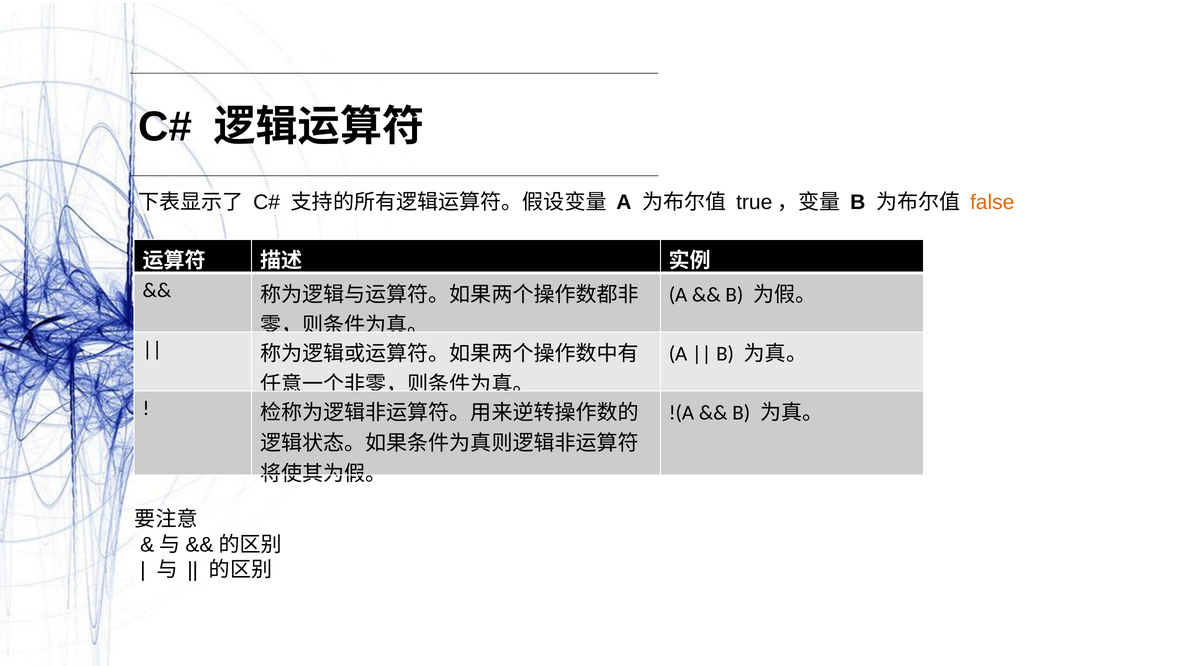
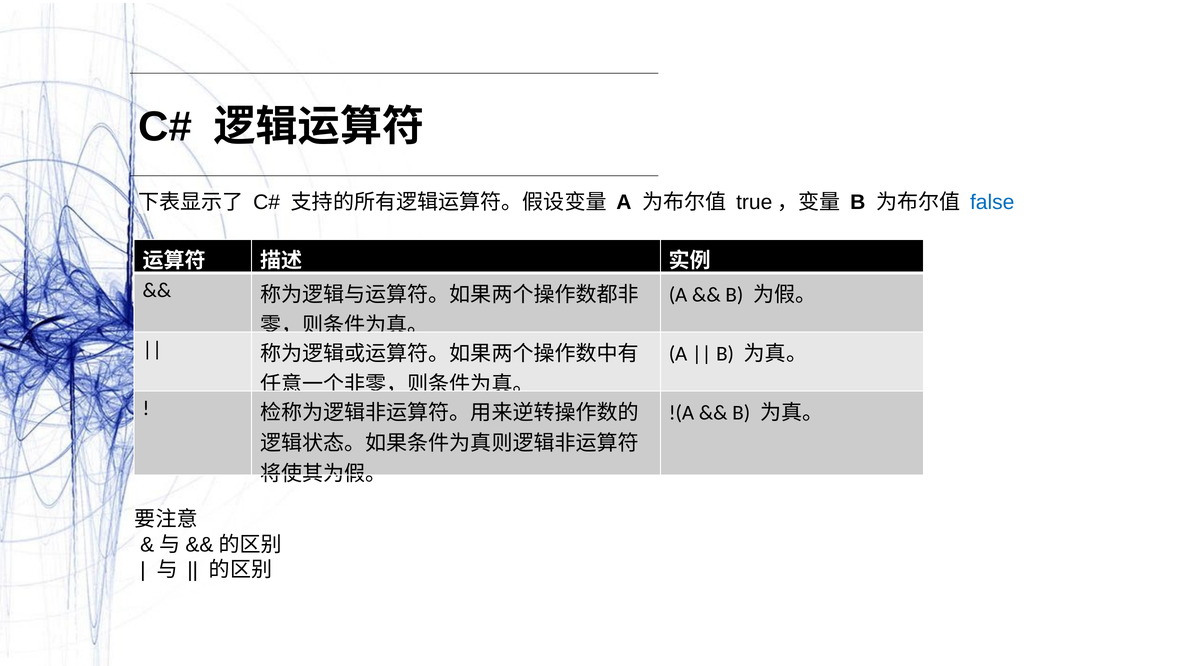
false colour: orange -> blue (992, 202)
